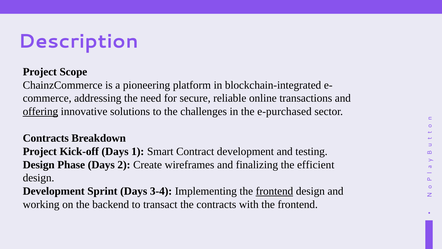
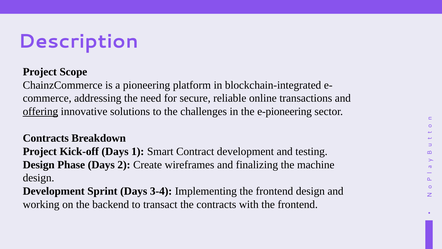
e-purchased: e-purchased -> e-pioneering (285, 111)
efficient: efficient -> machine (316, 164)
frontend underline: present -> none (274, 191)
